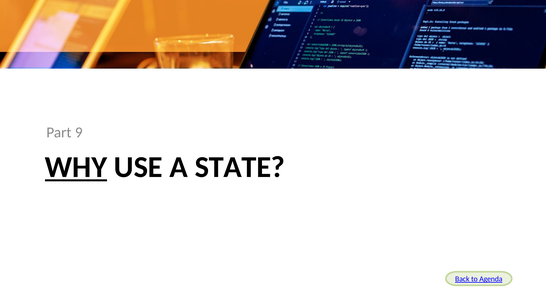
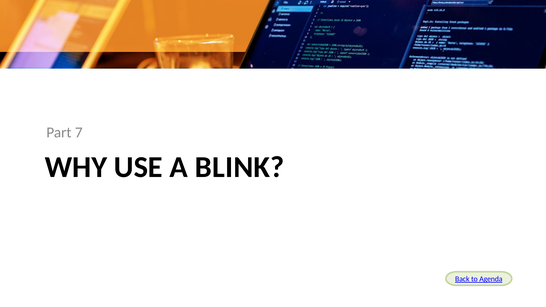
9: 9 -> 7 (79, 133)
WHY underline: present -> none (76, 167)
STATE: STATE -> BLINK (240, 167)
